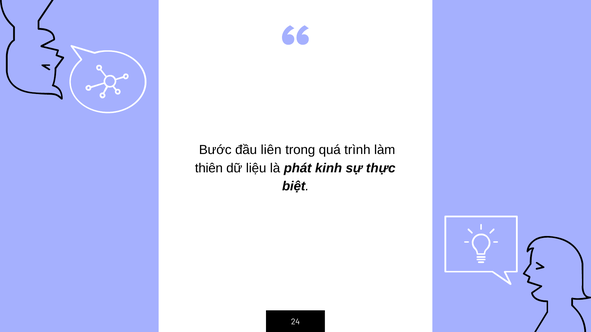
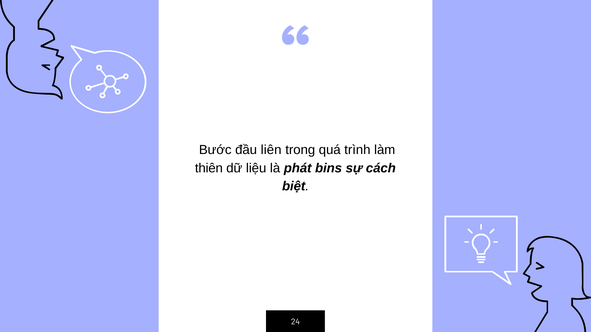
kinh: kinh -> bins (329, 168)
thực: thực -> cách (381, 168)
